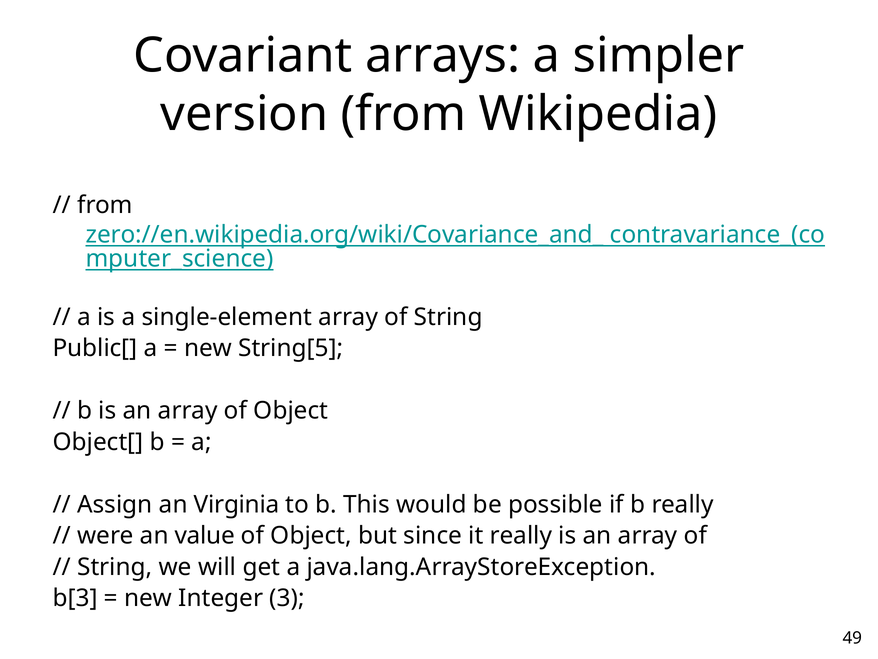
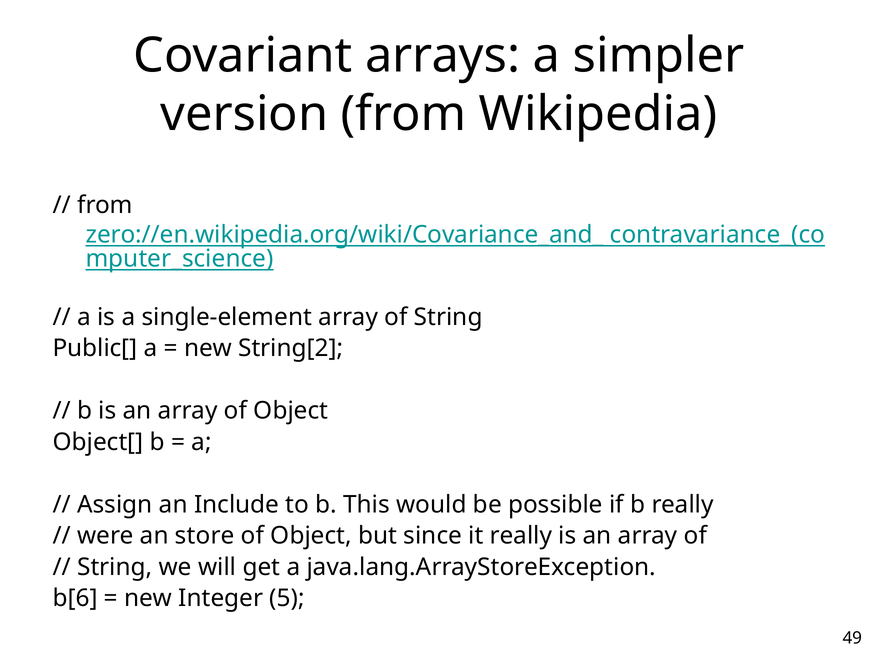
String[5: String[5 -> String[2 (291, 348)
Virginia: Virginia -> Include (237, 504)
value: value -> store (205, 535)
b[3: b[3 -> b[6 (75, 598)
3: 3 -> 5 (287, 598)
